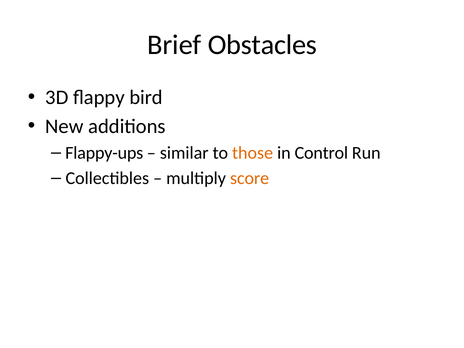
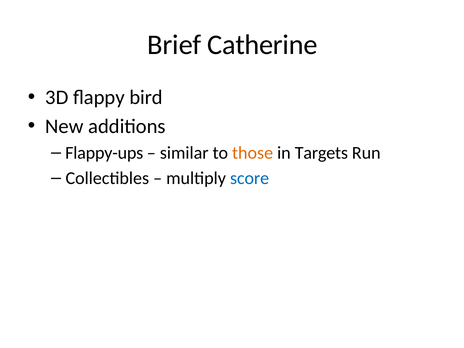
Obstacles: Obstacles -> Catherine (262, 45)
Control: Control -> Targets (321, 153)
score colour: orange -> blue (250, 178)
